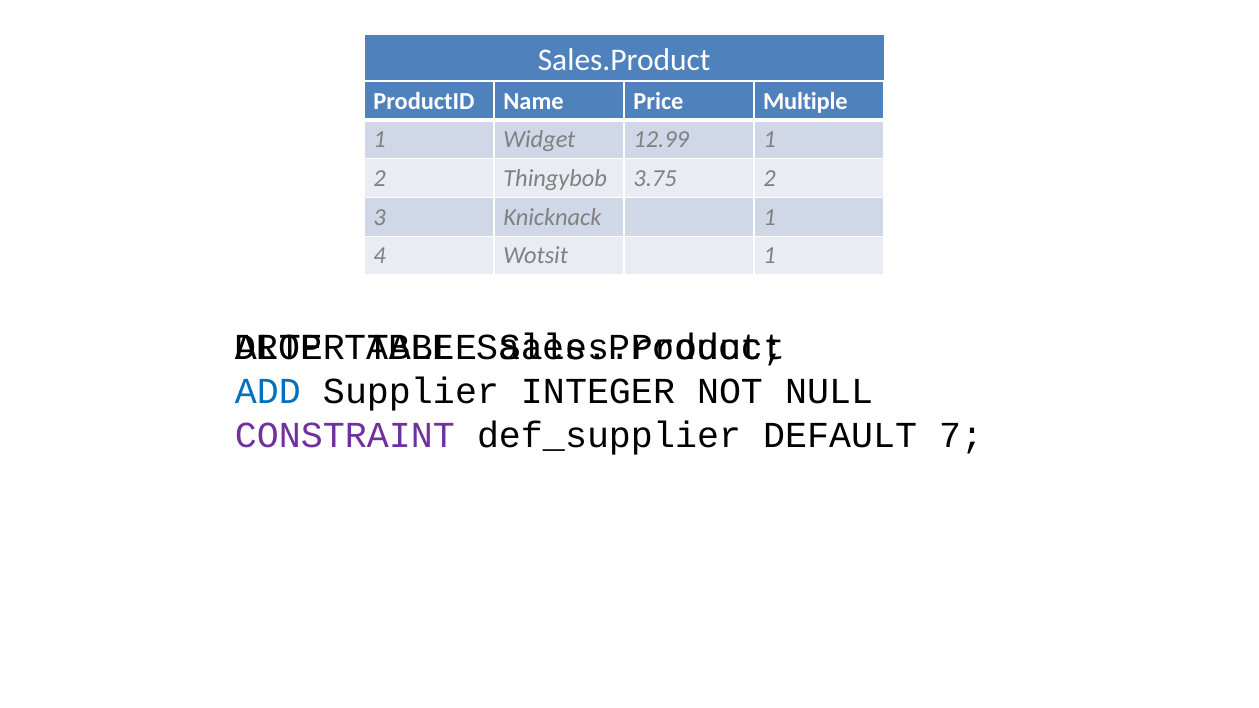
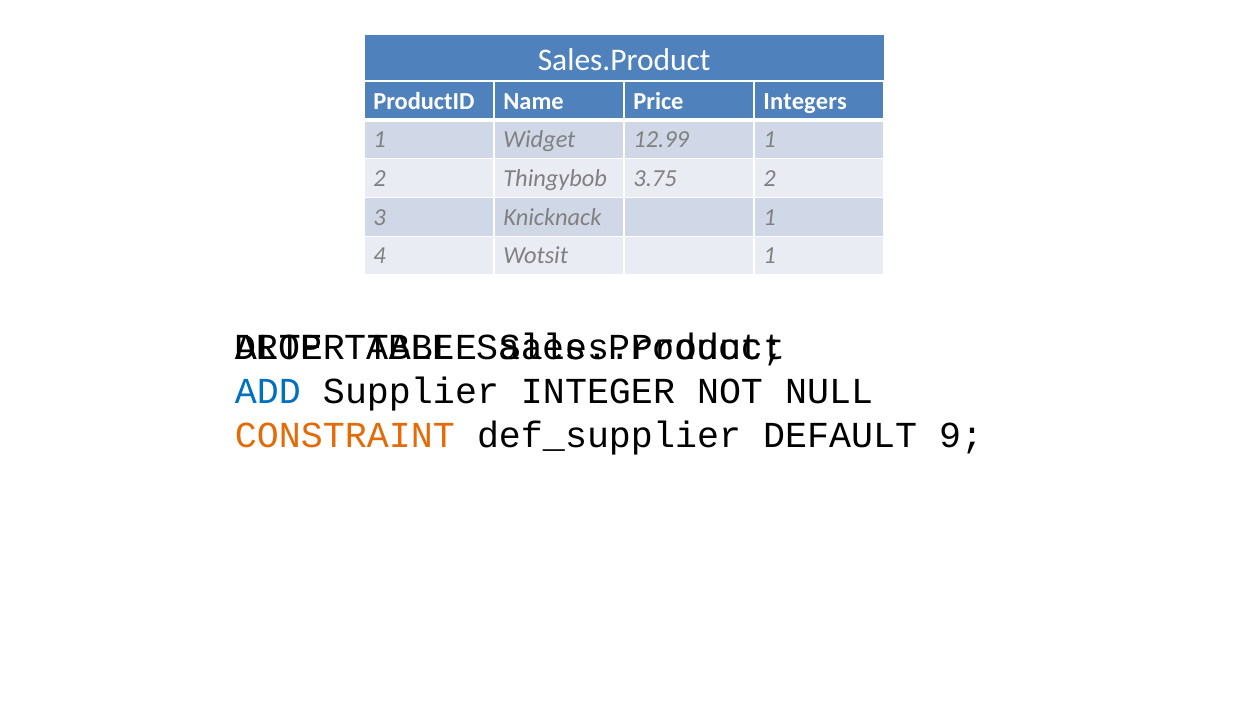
Multiple: Multiple -> Integers (805, 101)
CONSTRAINT colour: purple -> orange (345, 436)
7: 7 -> 9 (961, 436)
